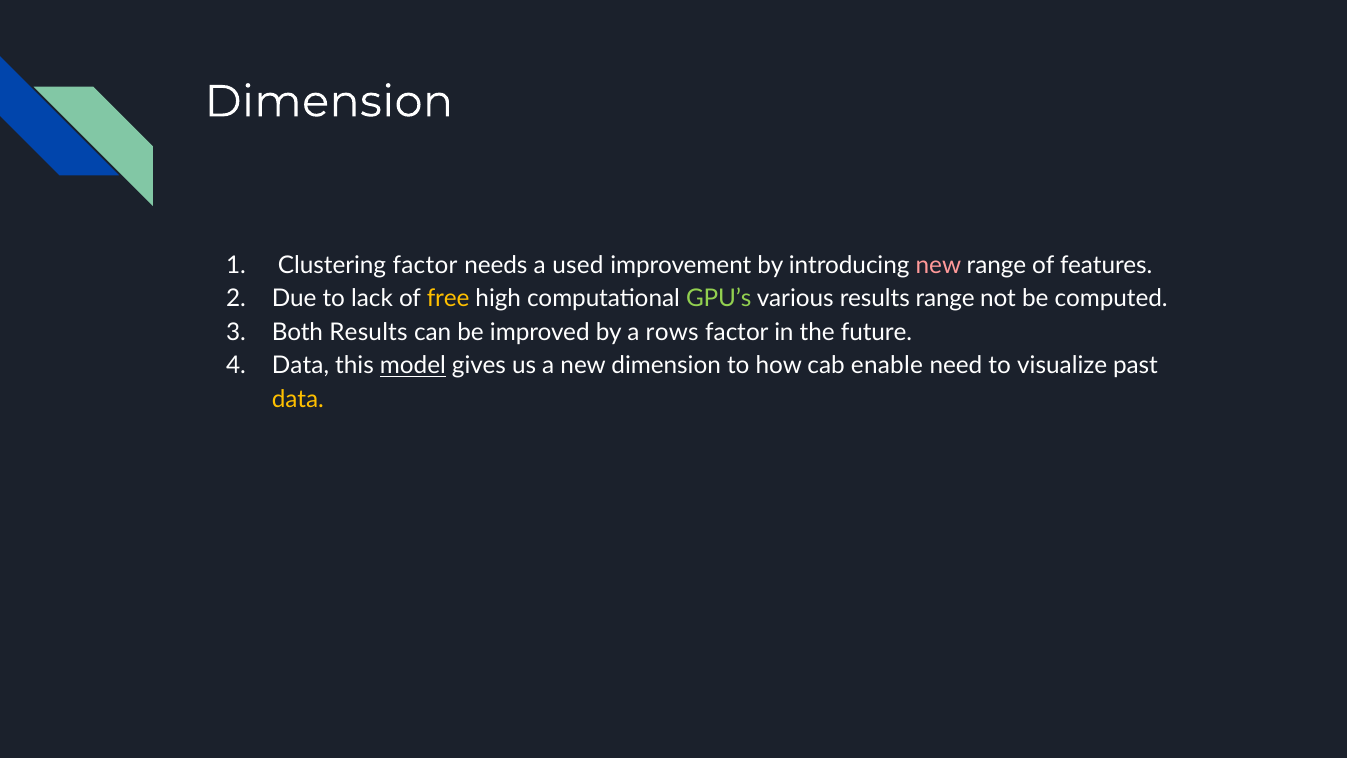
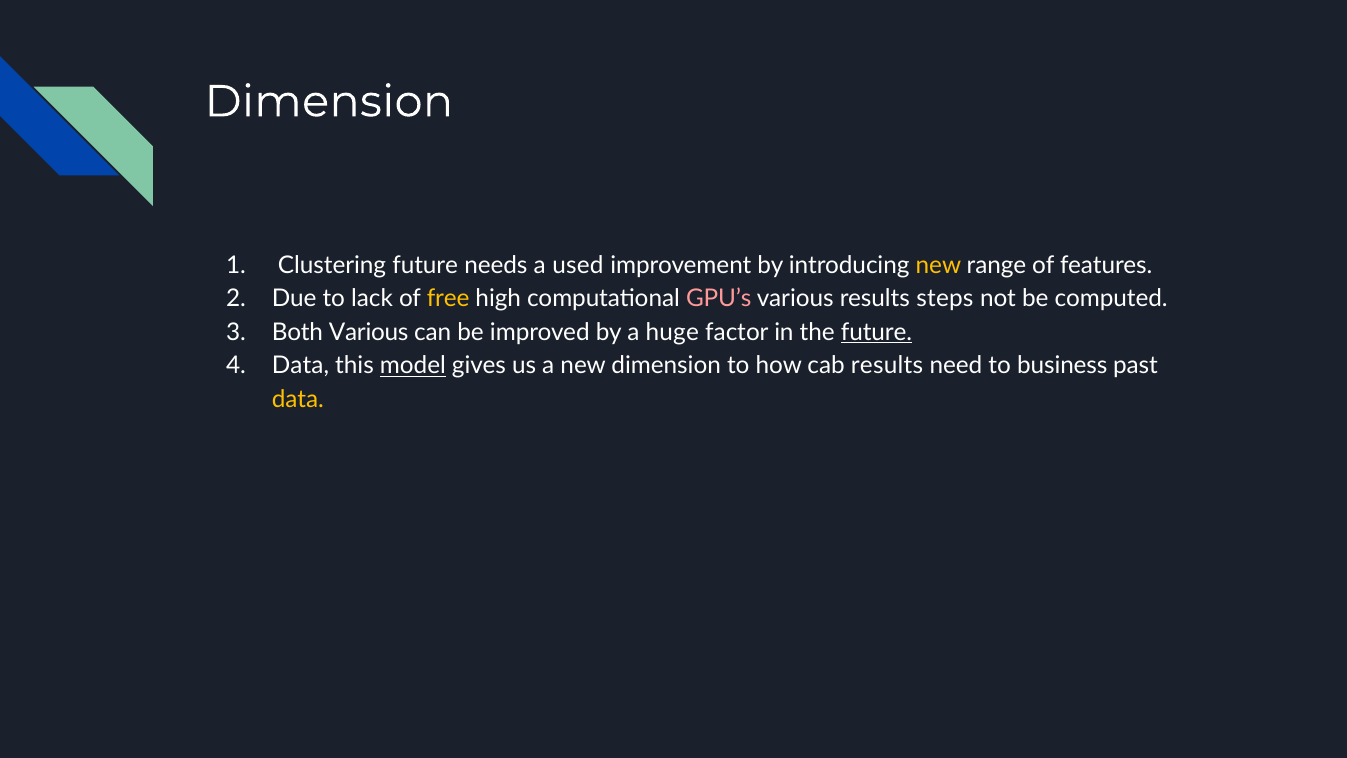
Clustering factor: factor -> future (425, 265)
new colour: pink -> yellow (938, 265)
GPU’s colour: light green -> pink (719, 299)
results range: range -> steps (945, 299)
Both Results: Results -> Various (369, 332)
rows: rows -> huge (672, 332)
future underline: none -> present (877, 332)
cab enable: enable -> results (887, 366)
visualize: visualize -> business (1062, 366)
